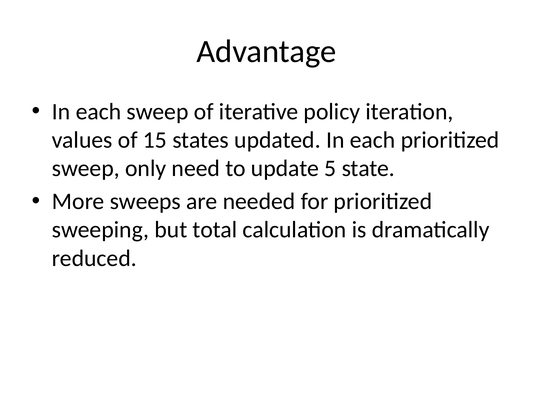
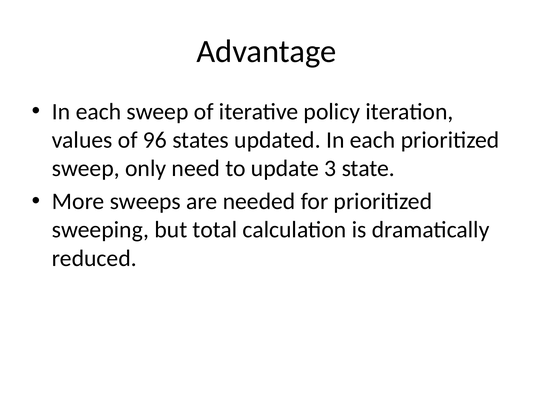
15: 15 -> 96 (155, 140)
5: 5 -> 3 (330, 169)
